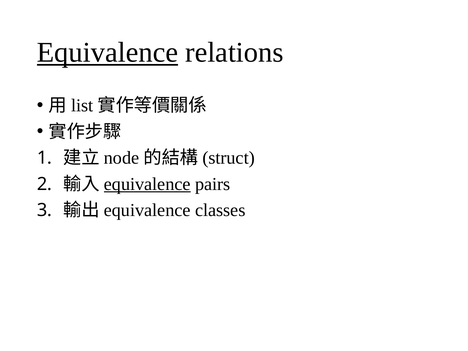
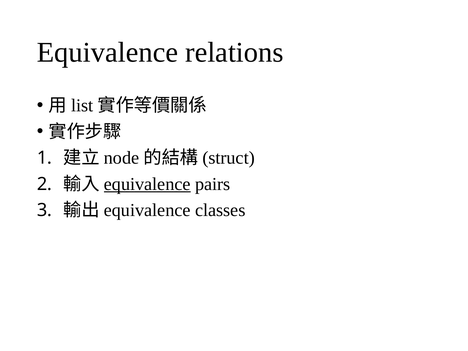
Equivalence underline: present -> none (107, 52)
